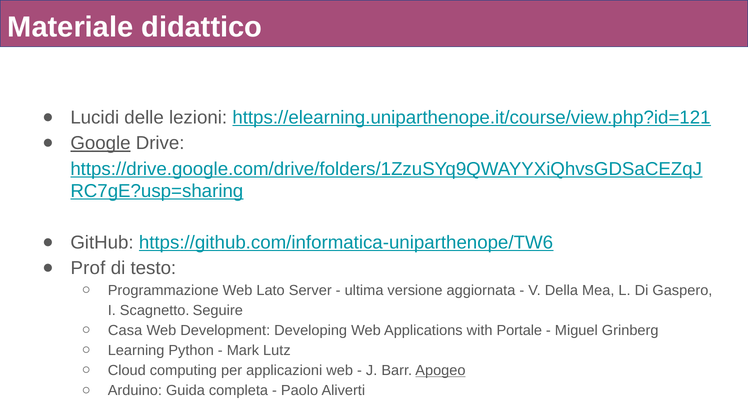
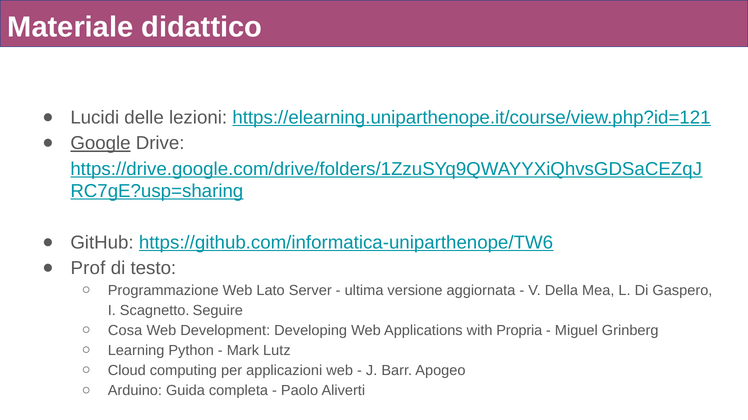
Casa: Casa -> Cosa (125, 331)
Portale: Portale -> Propria (519, 331)
Apogeo underline: present -> none (440, 371)
